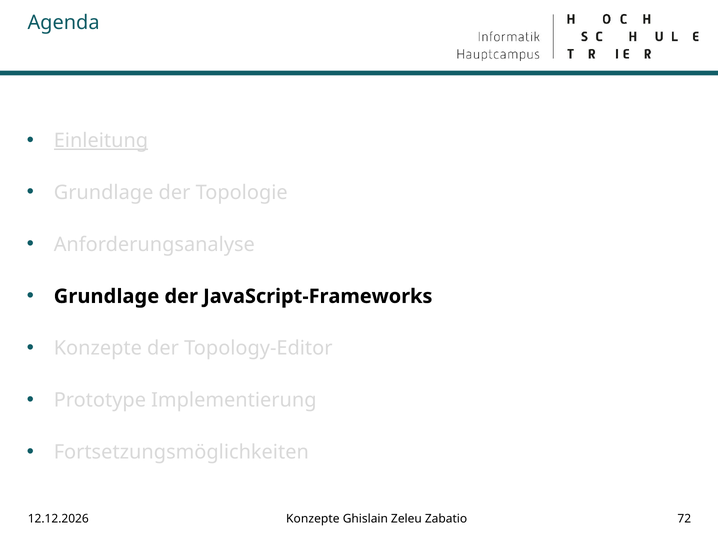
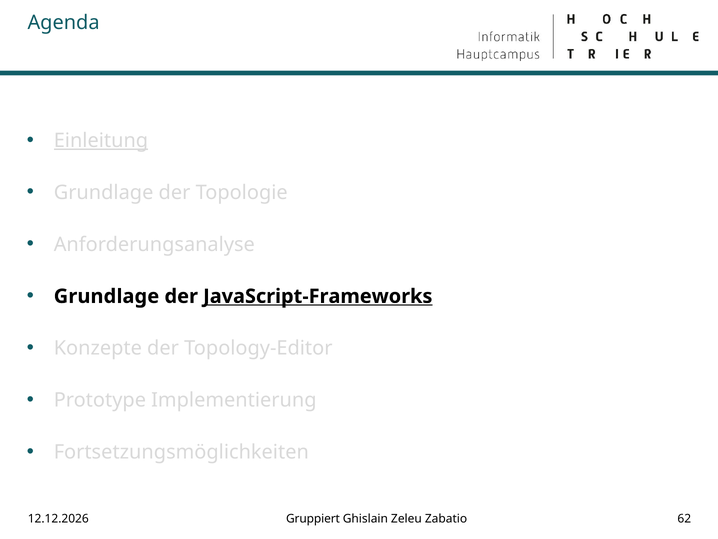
JavaScript-Frameworks underline: none -> present (318, 296)
Konzepte: Konzepte -> Gruppiert (313, 518)
72: 72 -> 62 (684, 518)
